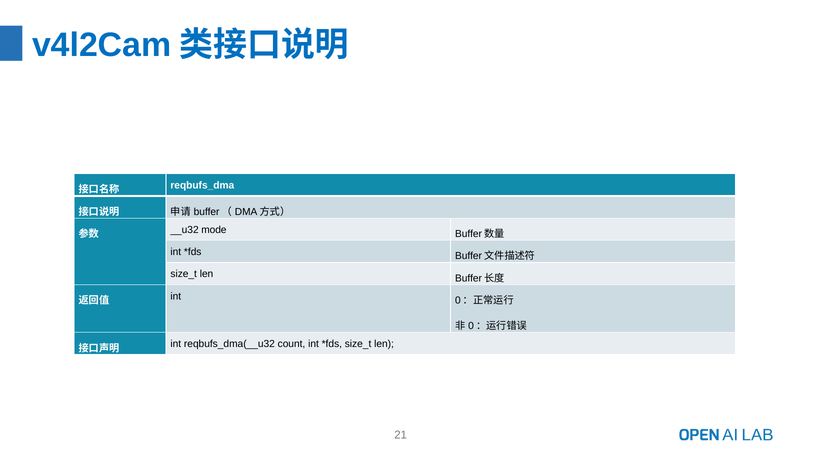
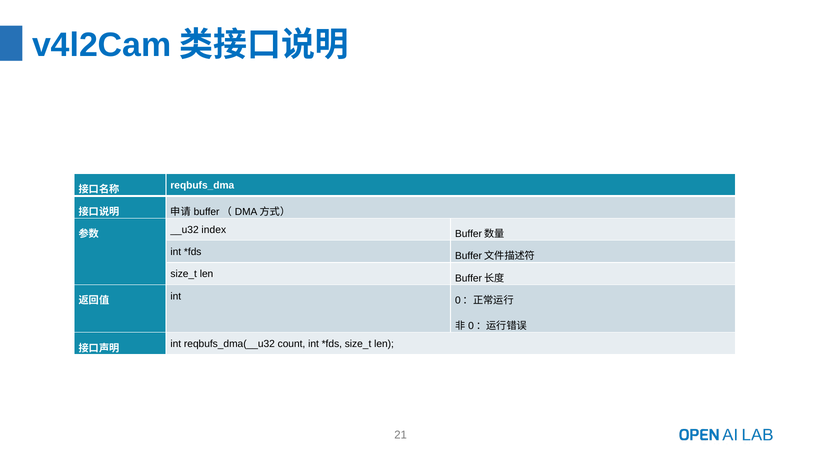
mode: mode -> index (214, 230)
